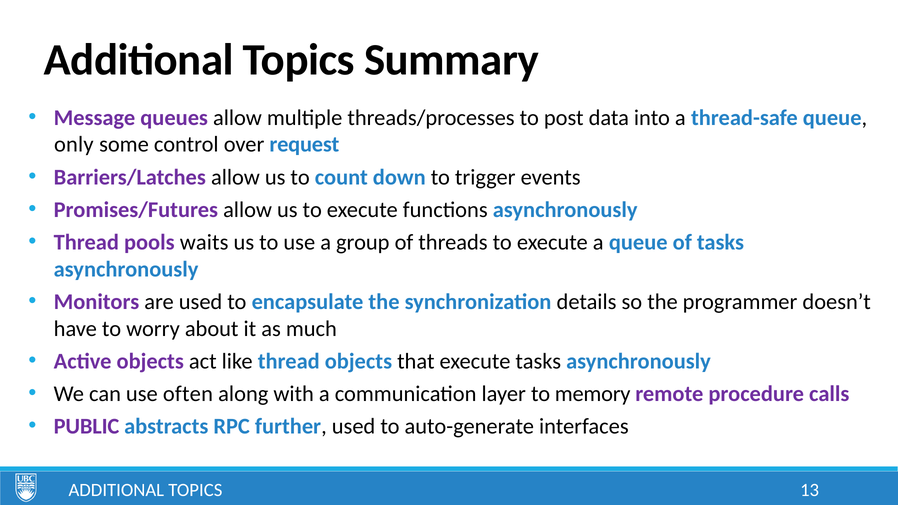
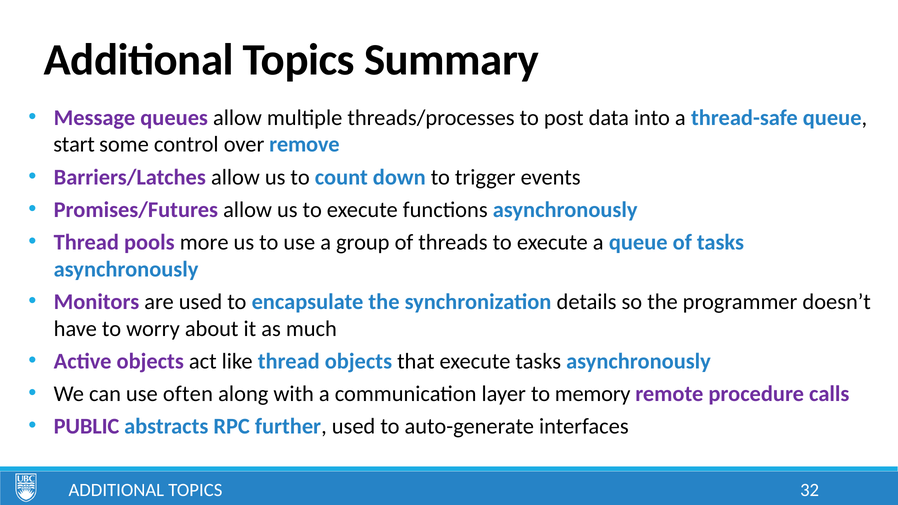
only: only -> start (74, 145)
request: request -> remove (304, 145)
waits: waits -> more (204, 242)
13: 13 -> 32 (810, 490)
